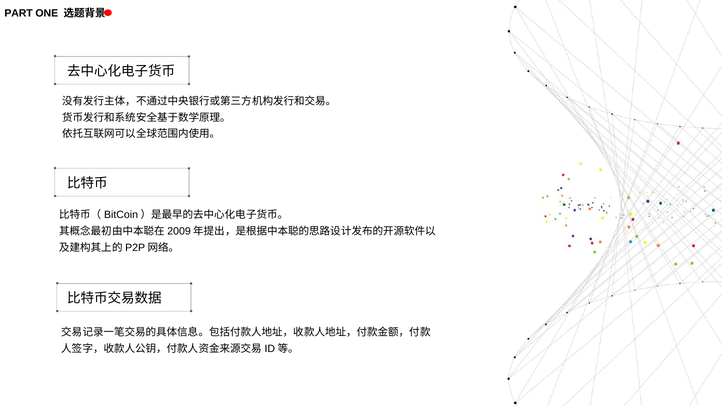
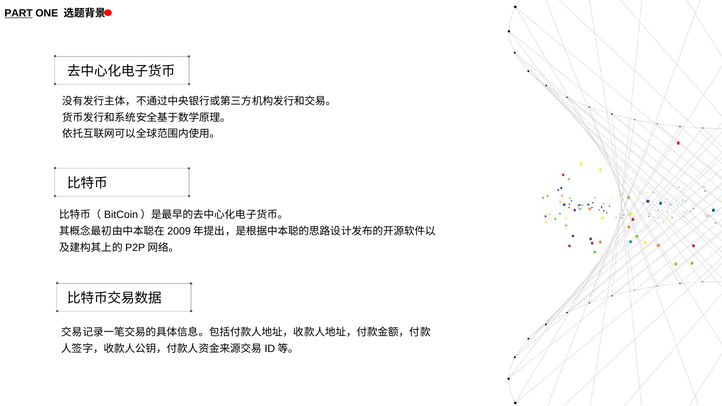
PART underline: none -> present (19, 13)
